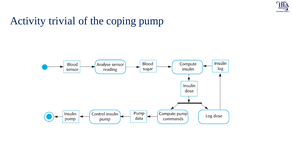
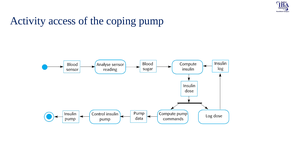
trivial: trivial -> access (62, 21)
